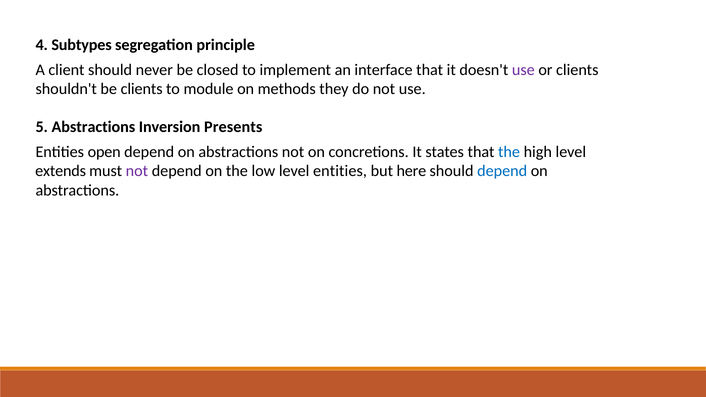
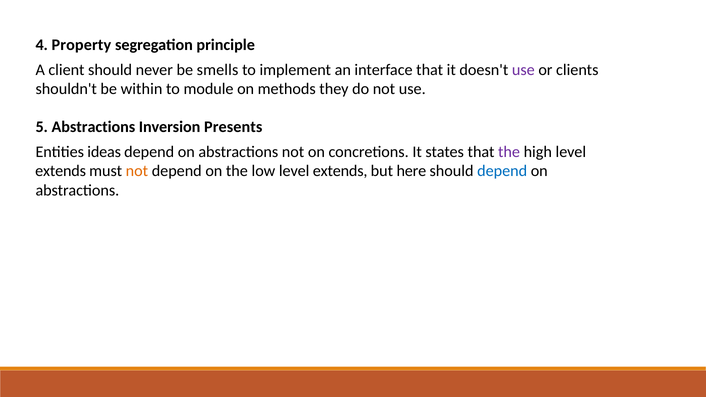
Subtypes: Subtypes -> Property (81, 45)
closed: closed -> smells (218, 70)
be clients: clients -> within (142, 89)
open: open -> ideas (104, 152)
the colour: blue -> purple (509, 152)
not colour: purple -> orange (137, 171)
low level entities: entities -> extends (340, 171)
